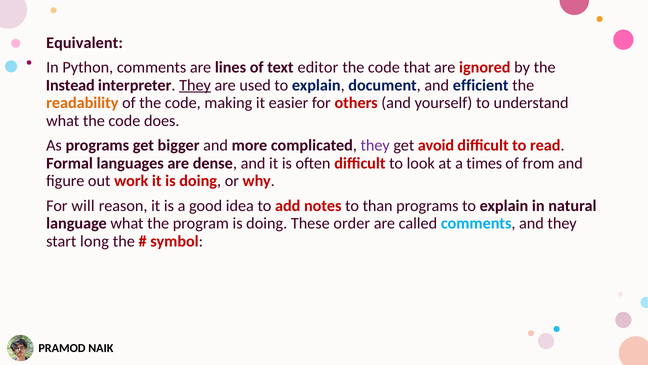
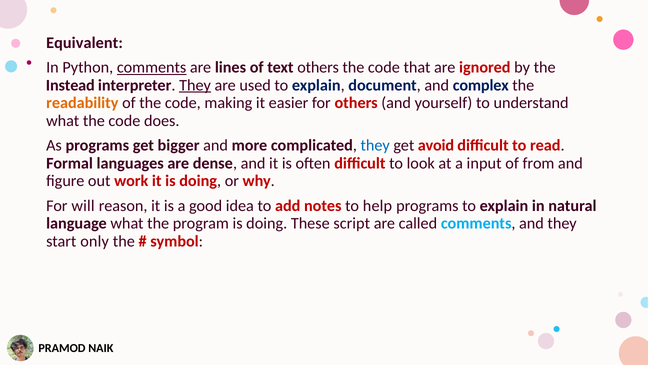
comments underline: none -> present (152, 67)
text editor: editor -> others (318, 67)
efficient: efficient -> complex (481, 85)
they colour: purple -> blue (375, 145)
times: times -> input (484, 163)
than: than -> help (377, 205)
order: order -> script (352, 223)
long: long -> only (95, 241)
